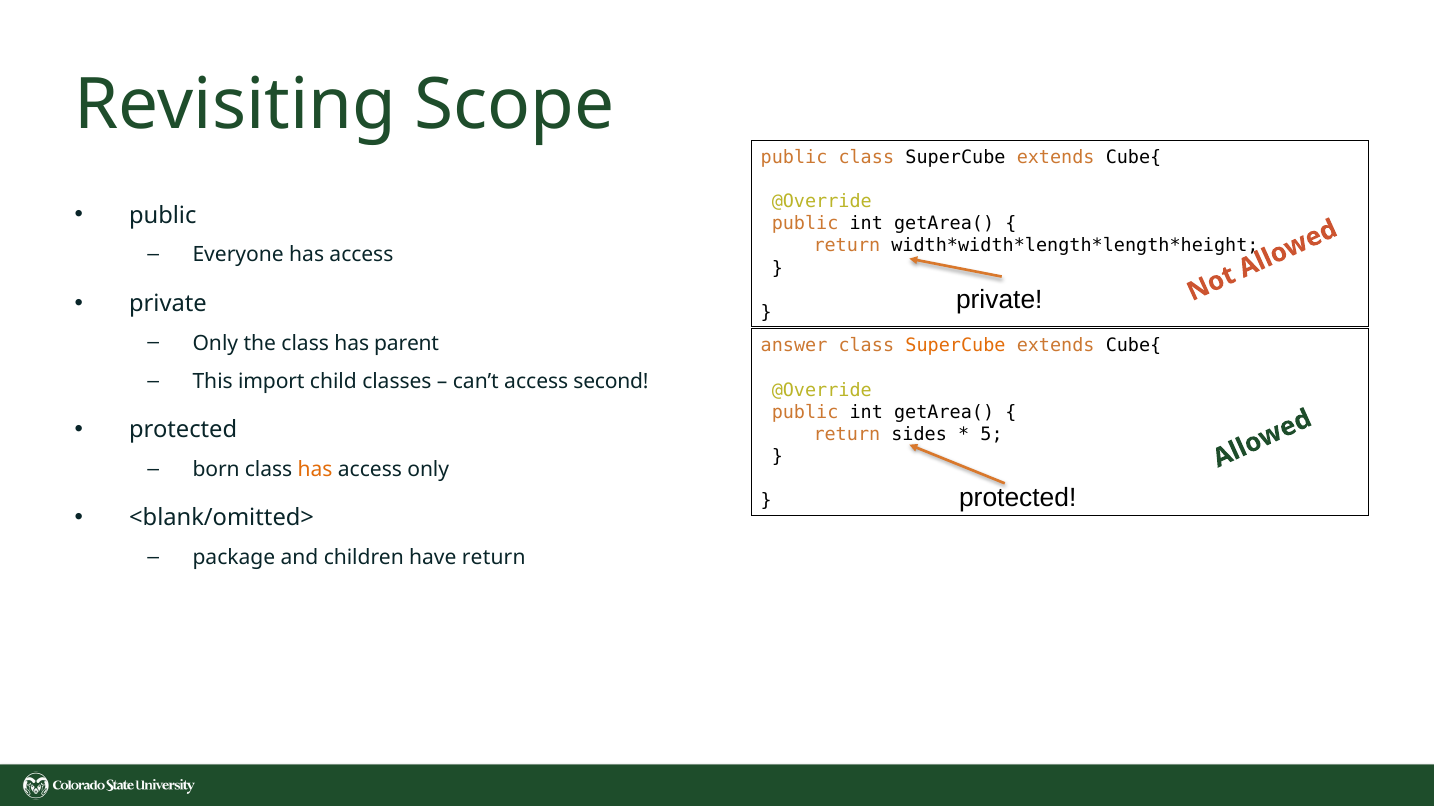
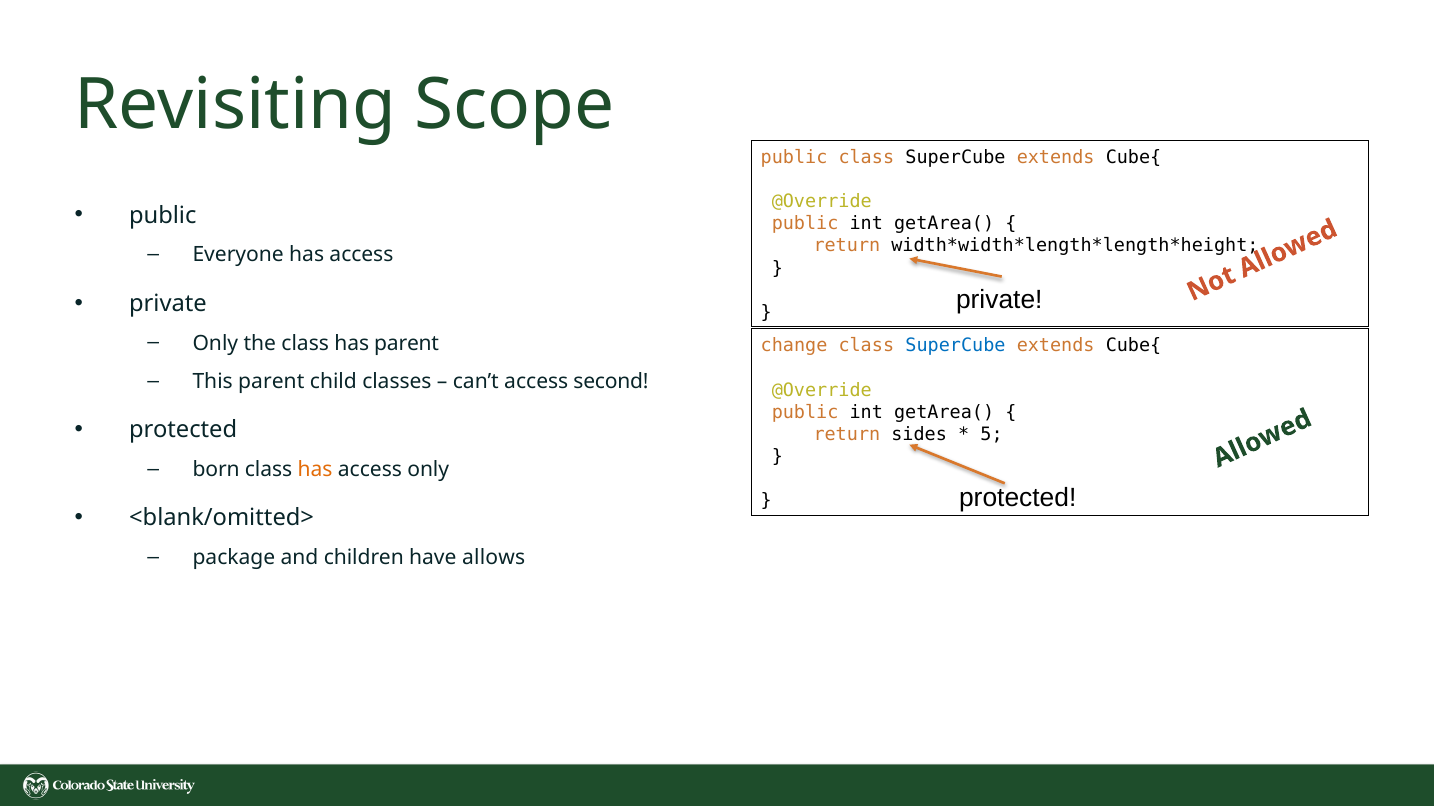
answer: answer -> change (794, 346)
SuperCube colour: orange -> blue (955, 346)
This import: import -> parent (271, 382)
have return: return -> allows (494, 558)
